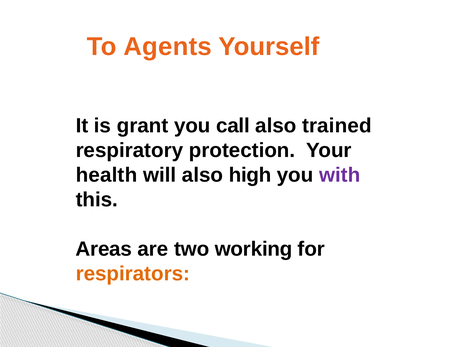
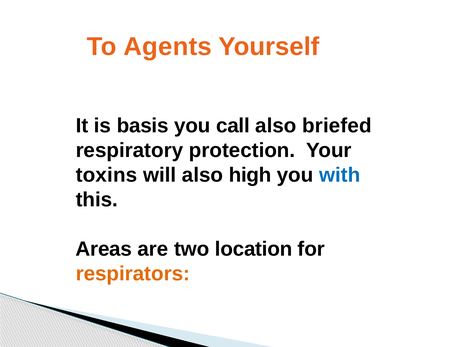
grant: grant -> basis (143, 126)
trained: trained -> briefed (337, 126)
health: health -> toxins (106, 175)
with colour: purple -> blue (340, 175)
working: working -> location (254, 249)
